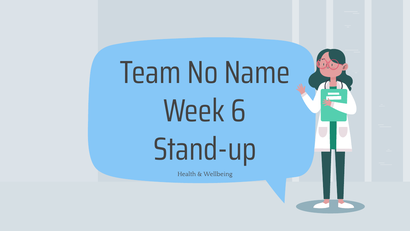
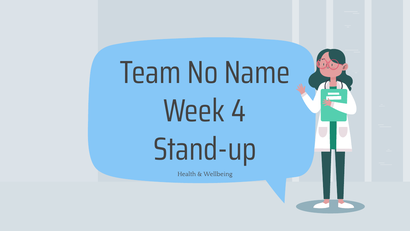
6: 6 -> 4 (239, 111)
